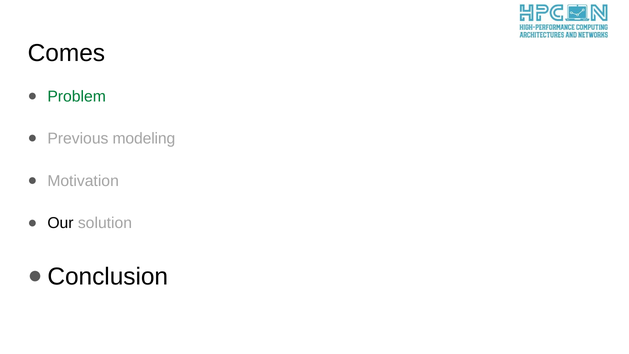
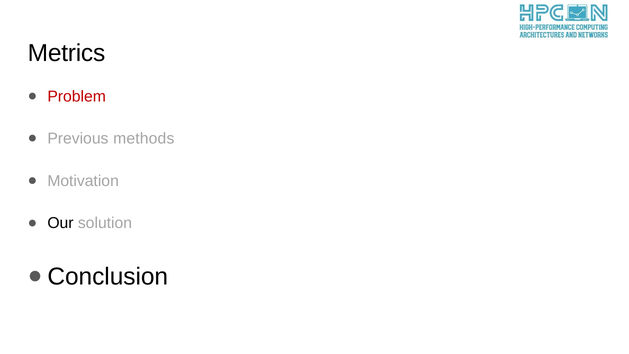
Comes: Comes -> Metrics (66, 53)
Problem colour: green -> red (77, 96)
modeling: modeling -> methods (144, 139)
